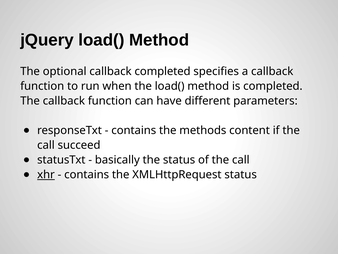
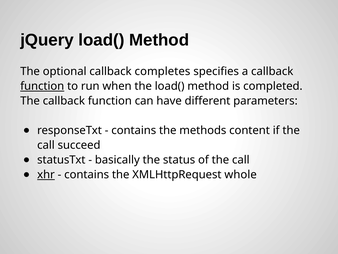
callback completed: completed -> completes (162, 71)
function underline: none -> present (42, 86)
XMLHttpRequest status: status -> whole (241, 174)
